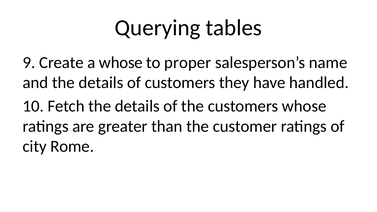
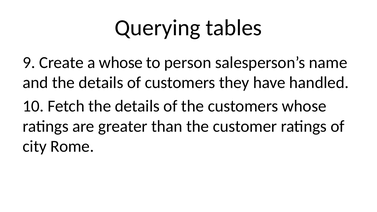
proper: proper -> person (188, 63)
